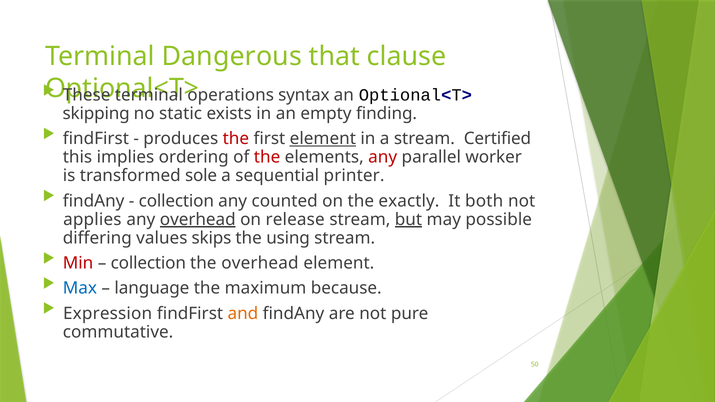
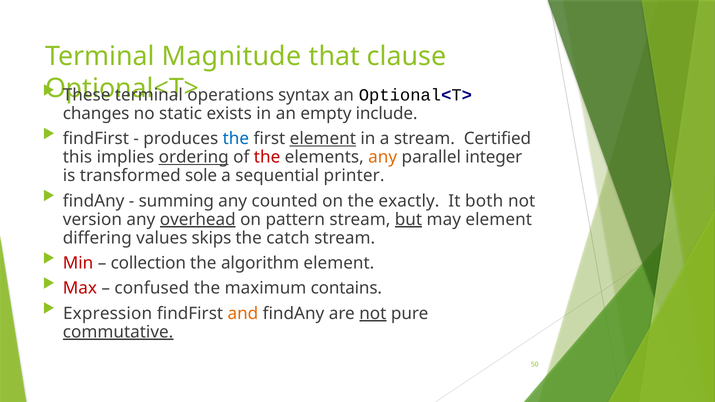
Dangerous: Dangerous -> Magnitude (232, 56)
skipping: skipping -> changes (96, 114)
finding: finding -> include (387, 114)
the colour: red -> blue (236, 139)
ordering underline: none -> present (194, 157)
any colour: red -> orange (383, 157)
worker: worker -> integer (494, 157)
collection: collection -> summing (176, 201)
applies: applies -> version (92, 219)
release: release -> pattern (295, 219)
may possible: possible -> element (499, 219)
using: using -> catch (288, 238)
the overhead: overhead -> algorithm (260, 263)
Max colour: blue -> red (80, 288)
language: language -> confused (152, 288)
because: because -> contains (346, 288)
not underline: none -> present (373, 314)
commutative underline: none -> present (118, 332)
